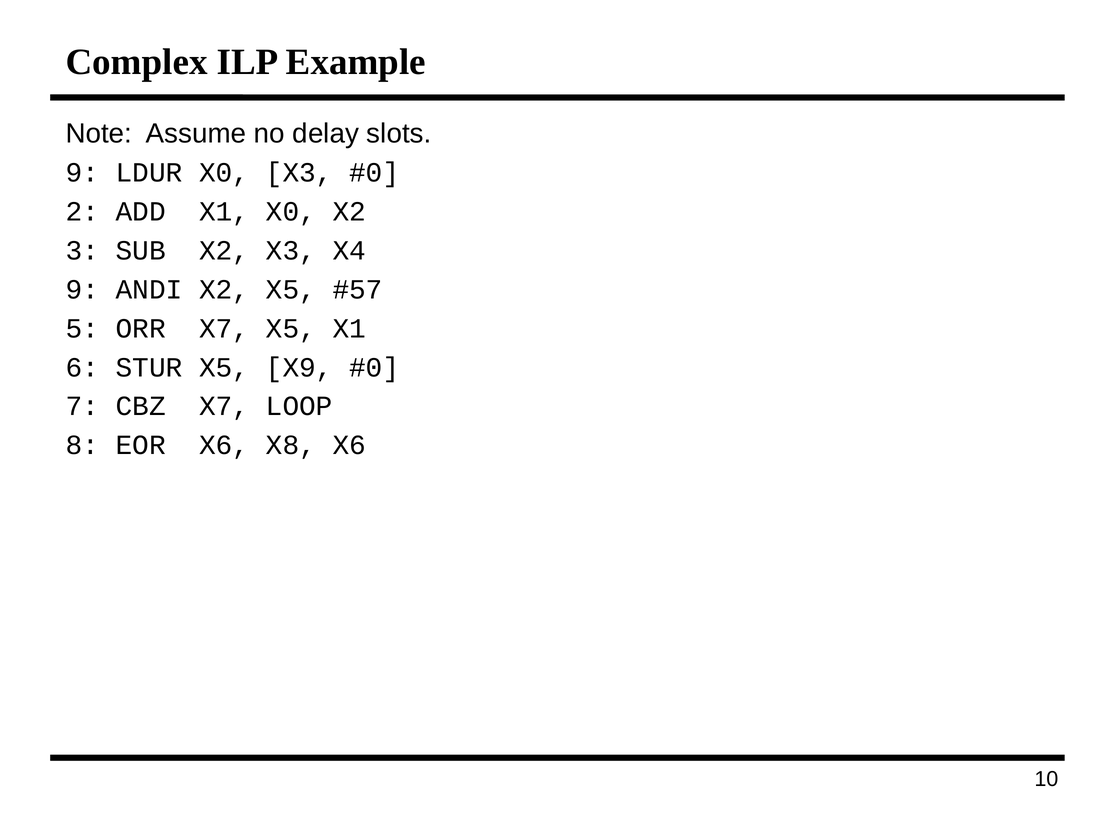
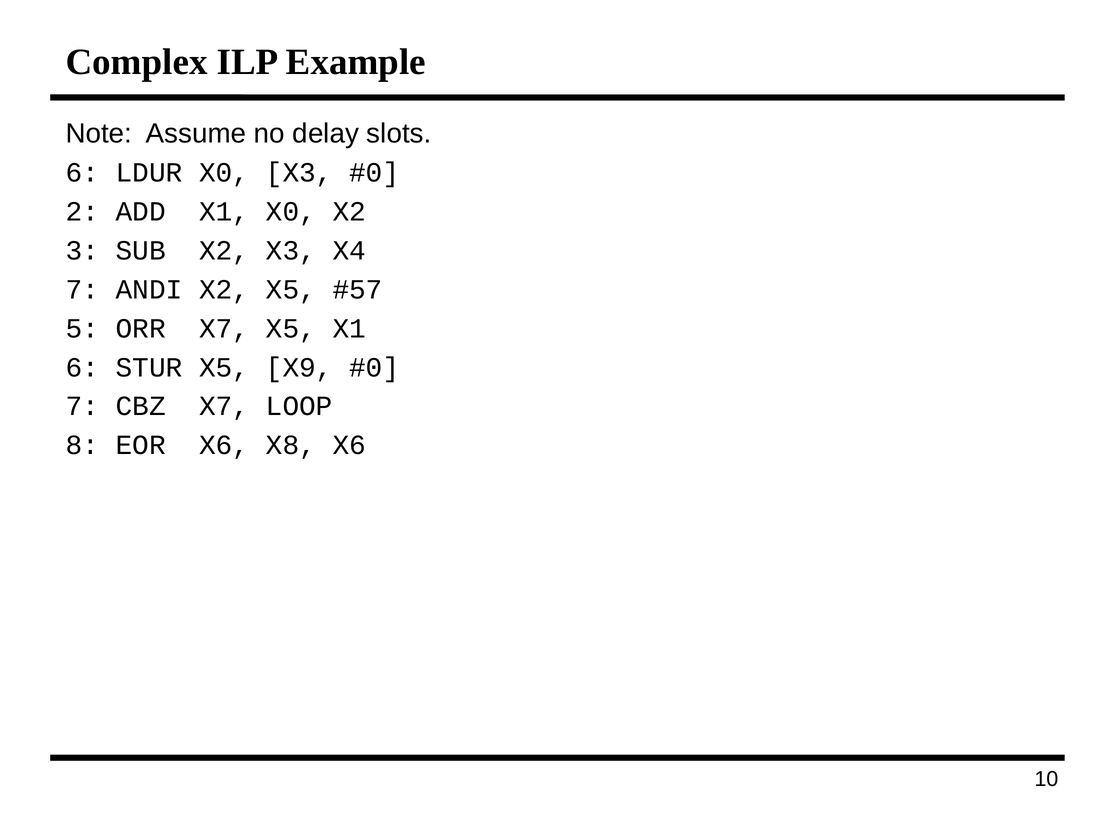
9: 9 -> 6 (82, 173)
9: 9 -> 7 (82, 289)
